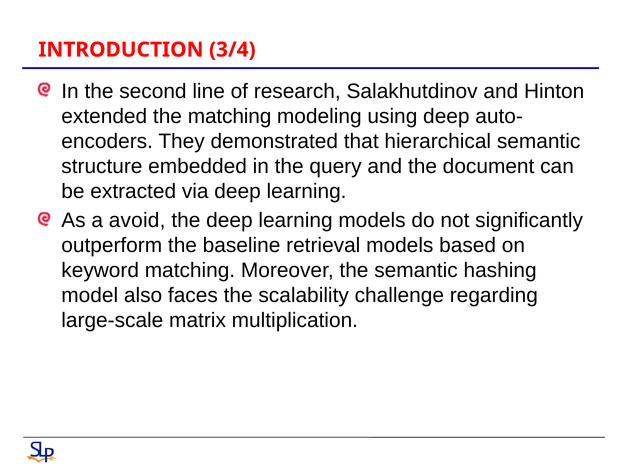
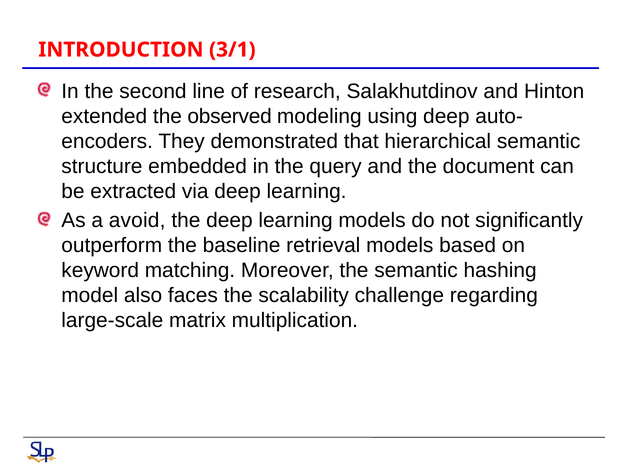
3/4: 3/4 -> 3/1 (232, 50)
the matching: matching -> observed (230, 116)
